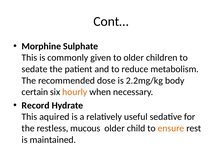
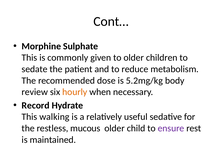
2.2mg/kg: 2.2mg/kg -> 5.2mg/kg (144, 81)
certain: certain -> review (35, 92)
aquired: aquired -> walking (54, 117)
ensure colour: orange -> purple (171, 129)
